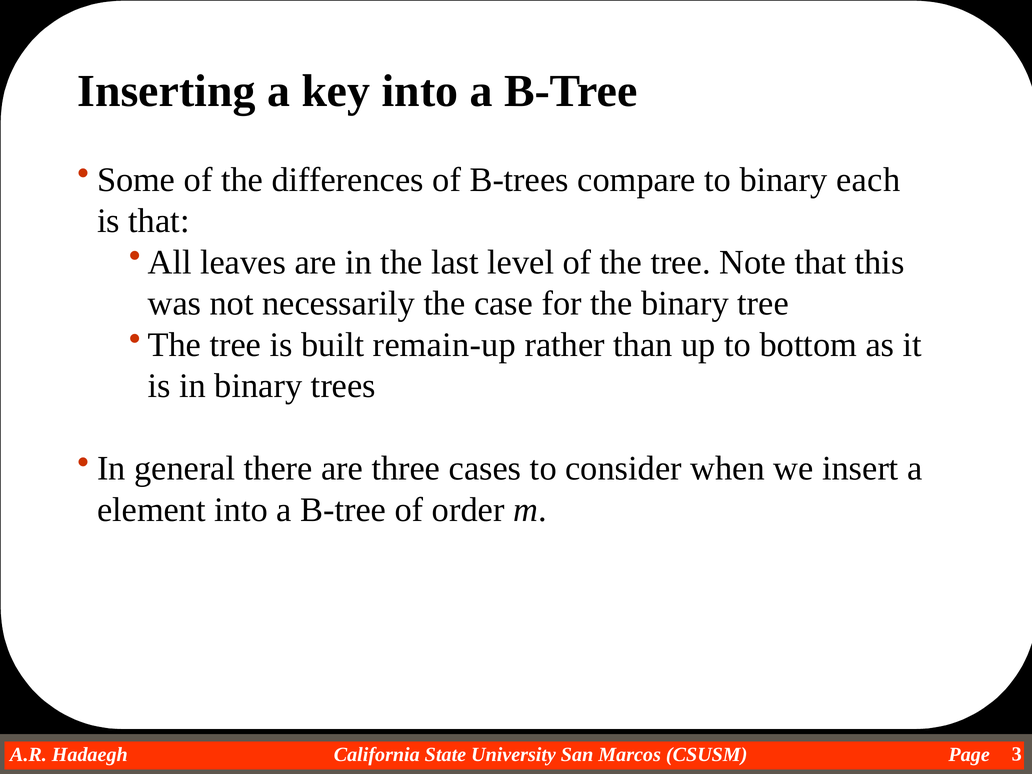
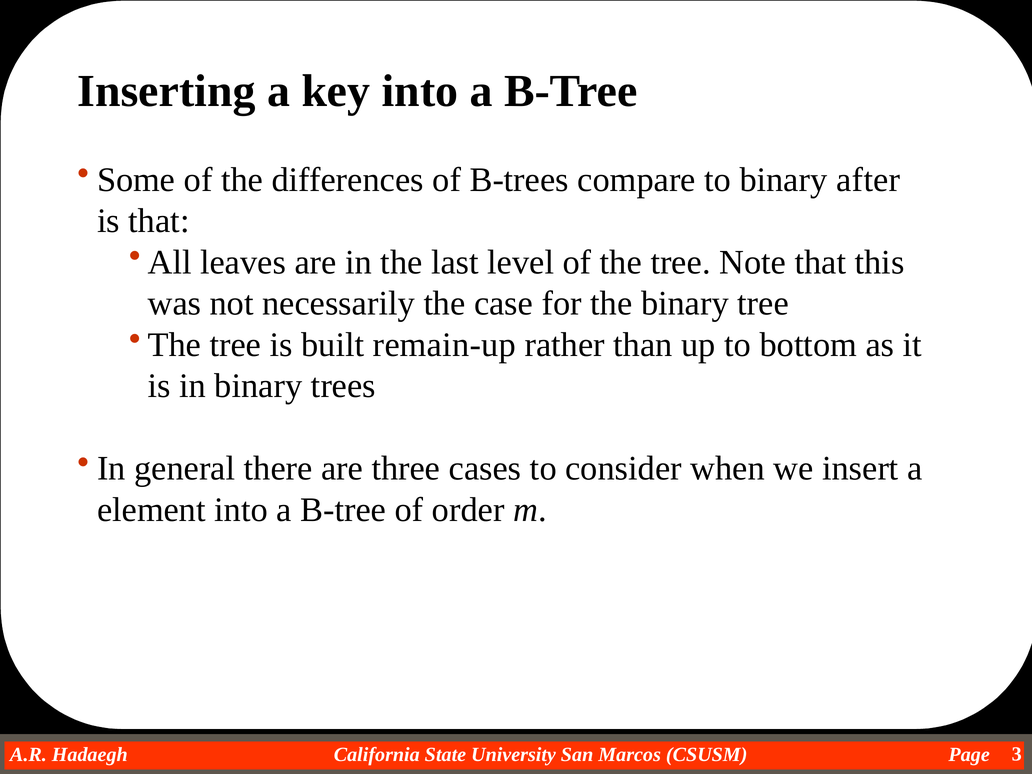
each: each -> after (868, 180)
